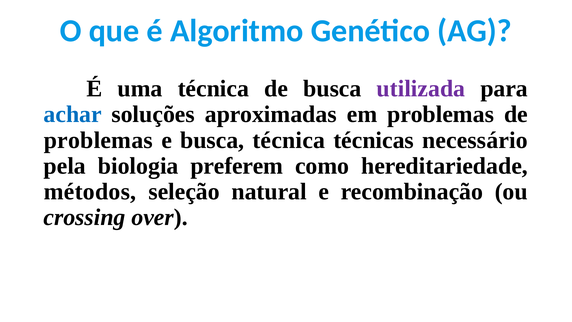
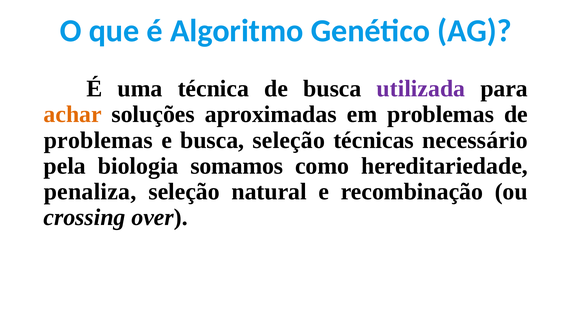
achar colour: blue -> orange (73, 114)
busca técnica: técnica -> seleção (289, 140)
preferem: preferem -> somamos (237, 166)
métodos: métodos -> penaliza (90, 192)
